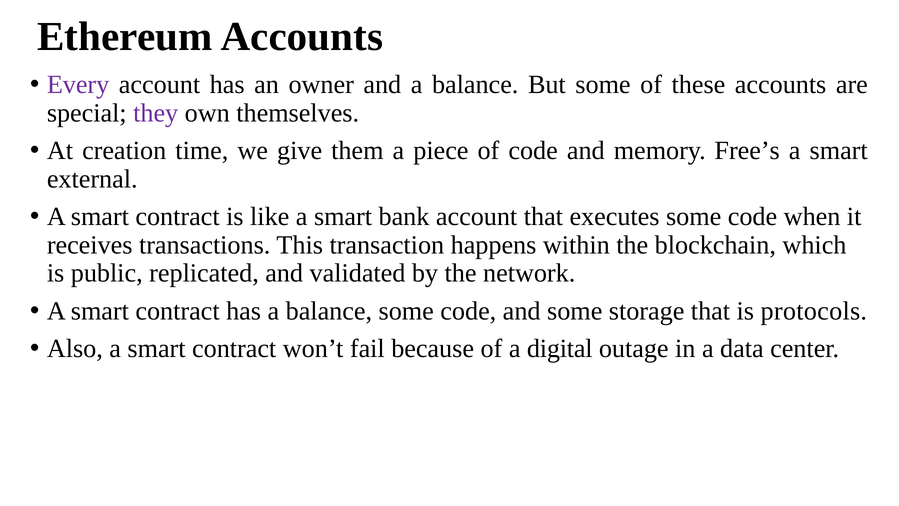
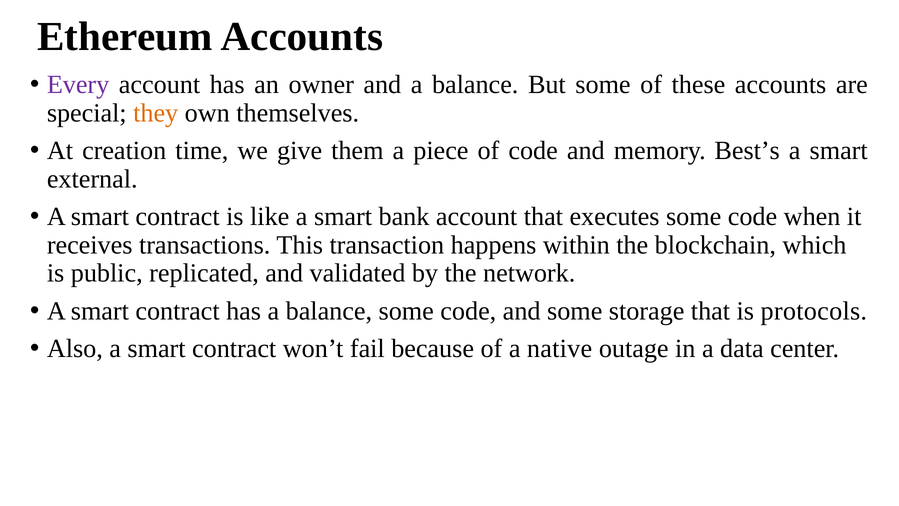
they colour: purple -> orange (156, 113)
Free’s: Free’s -> Best’s (747, 151)
digital: digital -> native (560, 348)
